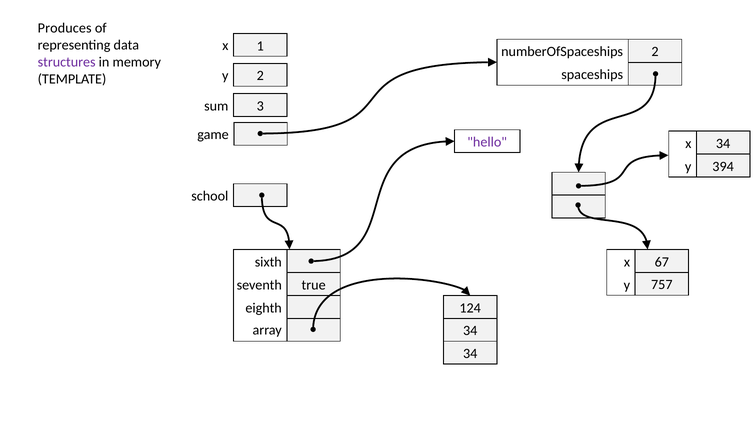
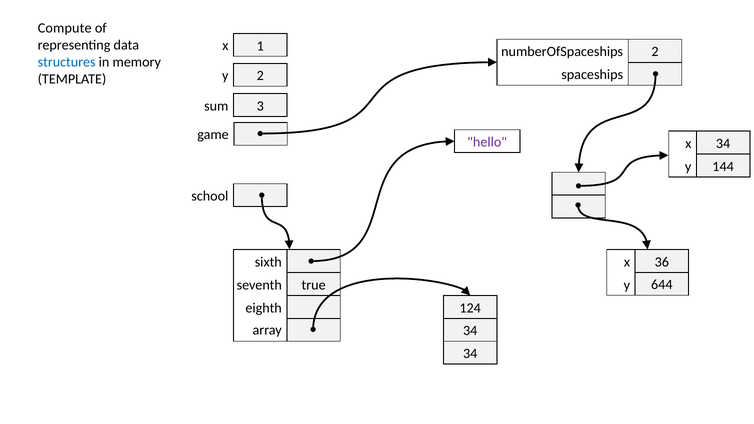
Produces: Produces -> Compute (65, 28)
structures colour: purple -> blue (67, 62)
394: 394 -> 144 (723, 166)
67: 67 -> 36 (662, 262)
757: 757 -> 644 (662, 285)
